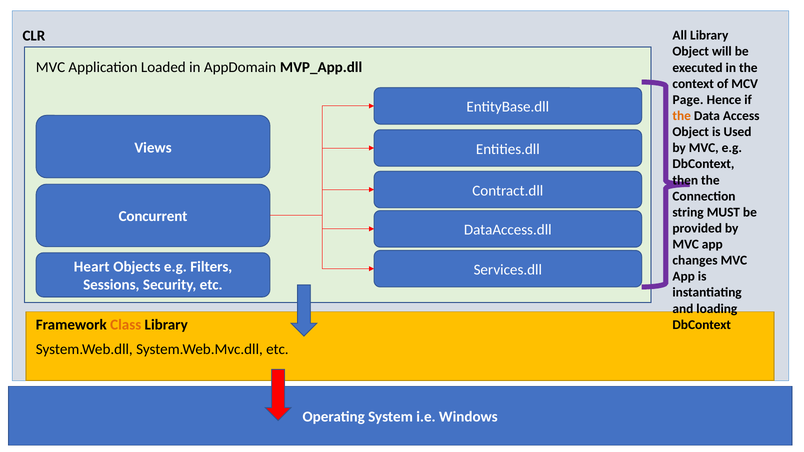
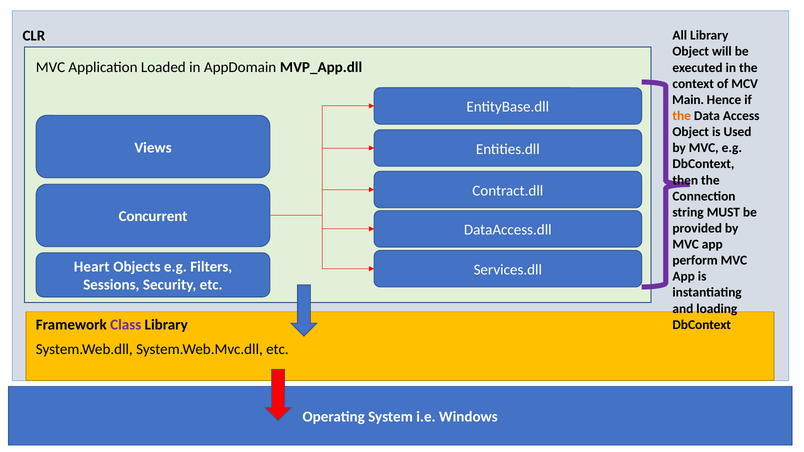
Page: Page -> Main (688, 100)
changes: changes -> perform (695, 261)
Class colour: orange -> purple (126, 325)
